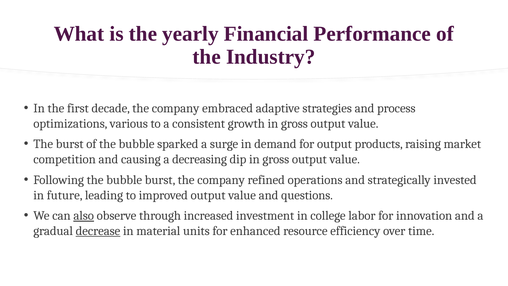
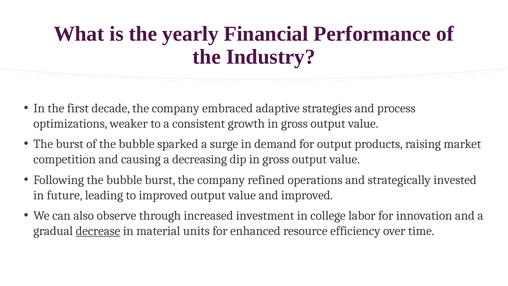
various: various -> weaker (129, 123)
and questions: questions -> improved (307, 195)
also underline: present -> none (84, 216)
